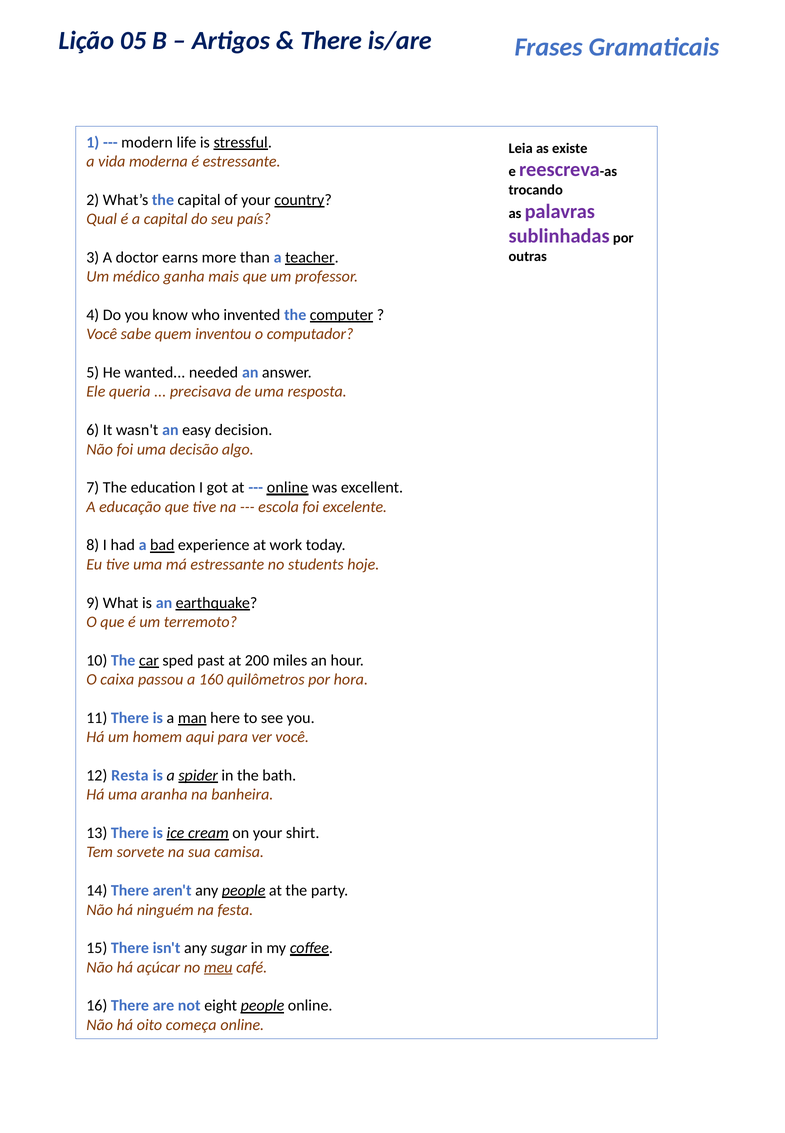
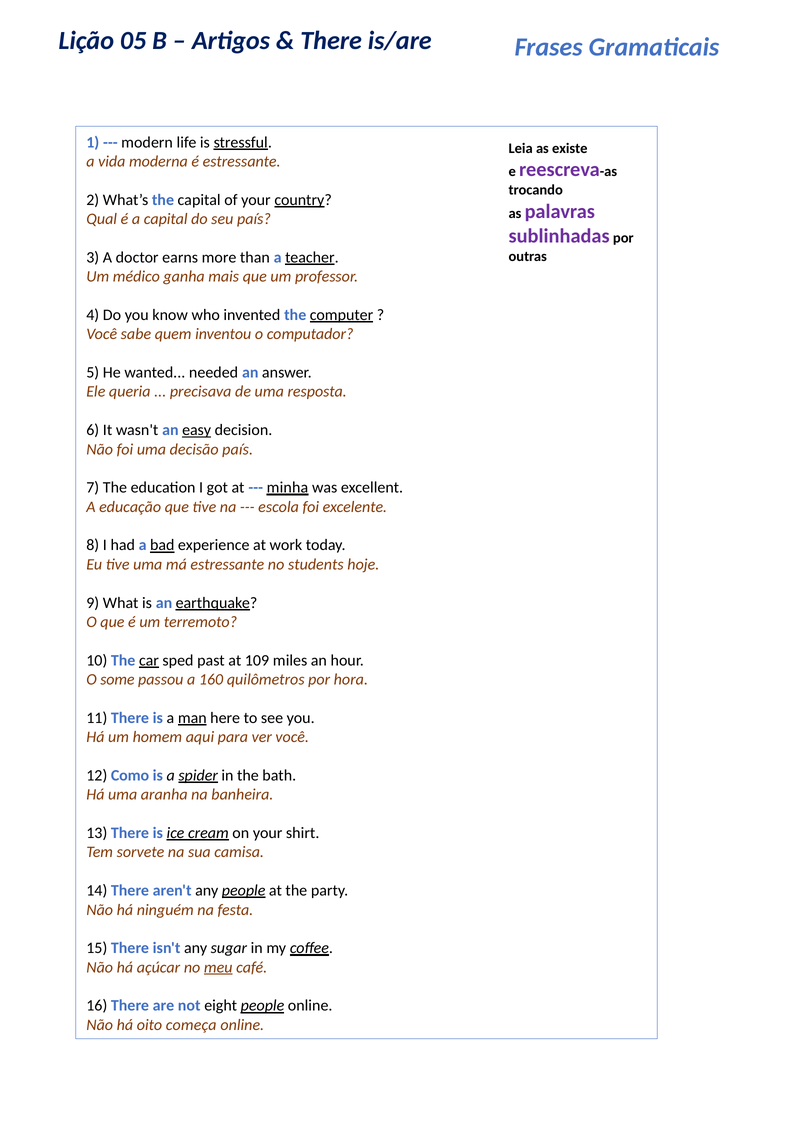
easy underline: none -> present (197, 430)
decisão algo: algo -> país (238, 450)
online: online -> minha (287, 488)
200: 200 -> 109 (257, 661)
caixa: caixa -> some (117, 680)
Resta: Resta -> Como (130, 776)
